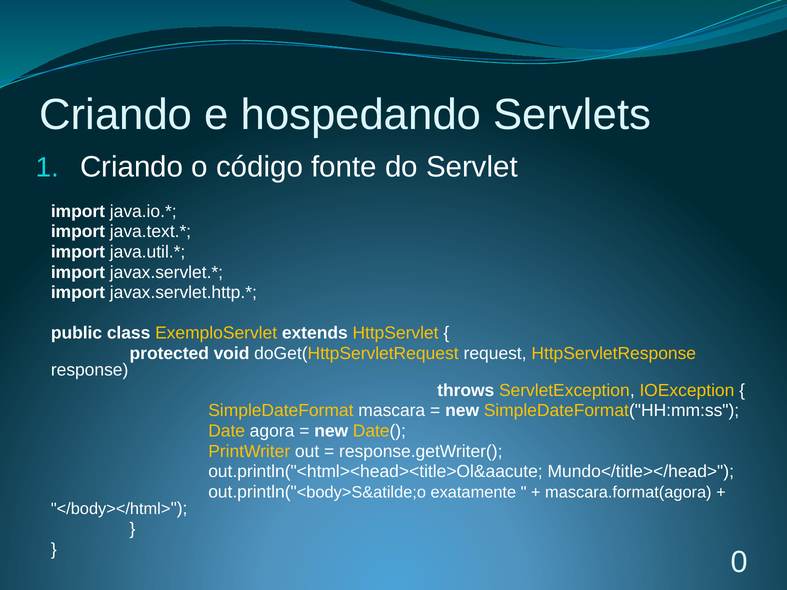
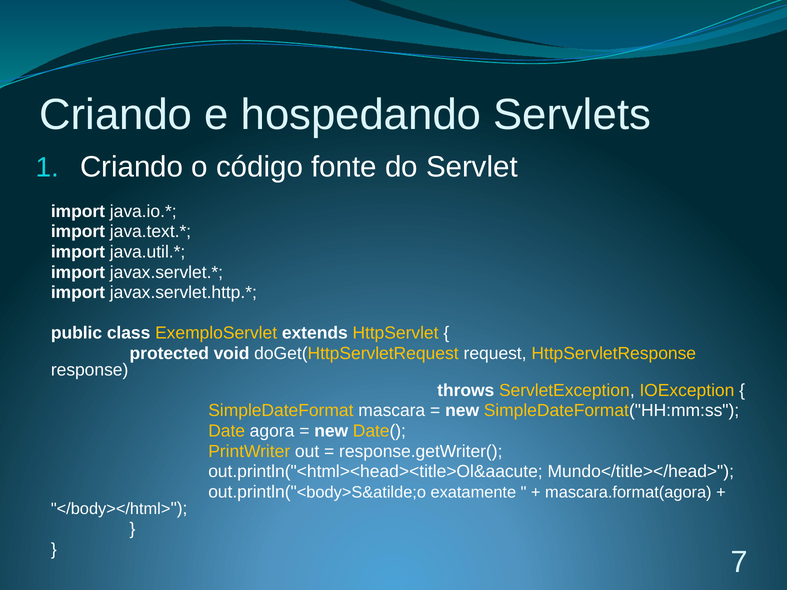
0: 0 -> 7 (739, 562)
